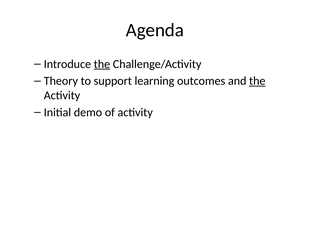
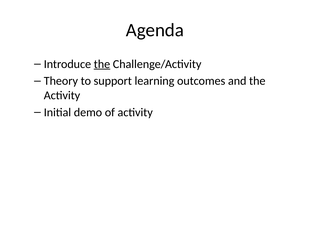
the underline: present -> none (257, 81)
